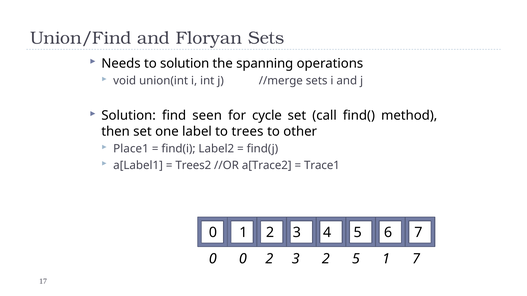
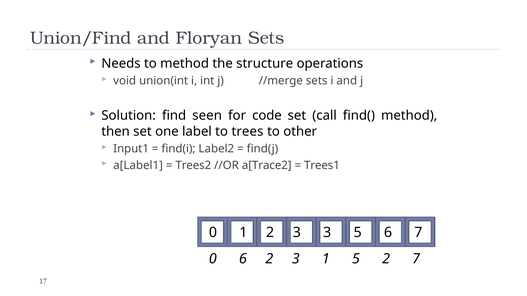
to solution: solution -> method (185, 63)
spanning: spanning -> structure (265, 63)
cycle: cycle -> code (267, 116)
Place1: Place1 -> Input1 (131, 149)
Trace1: Trace1 -> Trees1 (322, 166)
3 4: 4 -> 3 (327, 233)
0 0: 0 -> 6 (243, 259)
3 2: 2 -> 1 (326, 259)
5 1: 1 -> 2 (386, 259)
